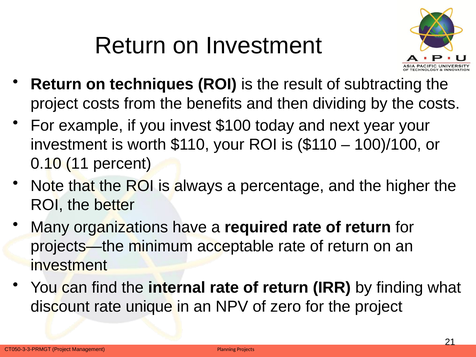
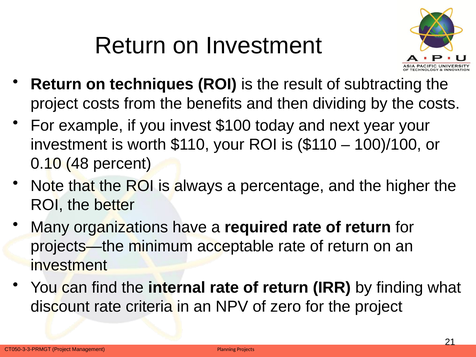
11: 11 -> 48 (77, 164)
unique: unique -> criteria (149, 307)
